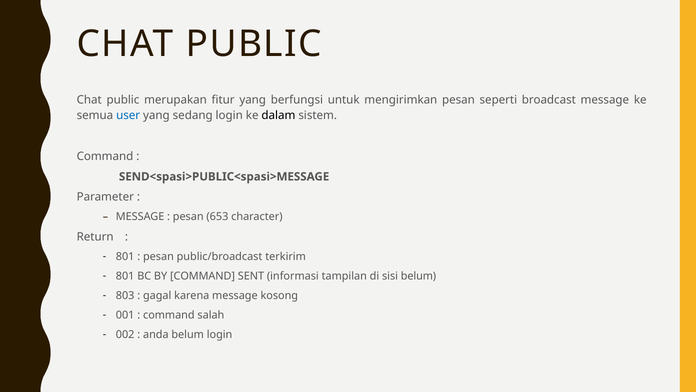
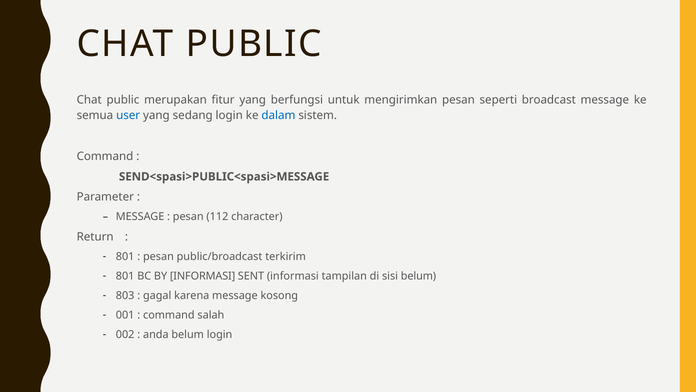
dalam colour: black -> blue (278, 115)
653: 653 -> 112 (217, 217)
BY COMMAND: COMMAND -> INFORMASI (203, 276)
